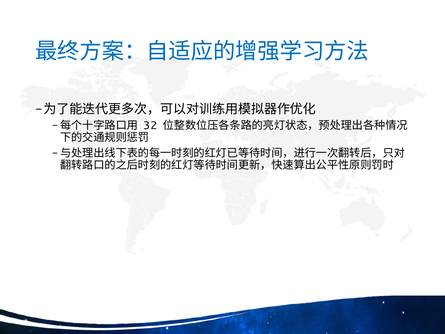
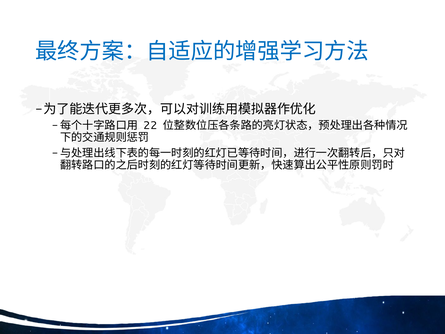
32: 32 -> 22 (150, 126)
